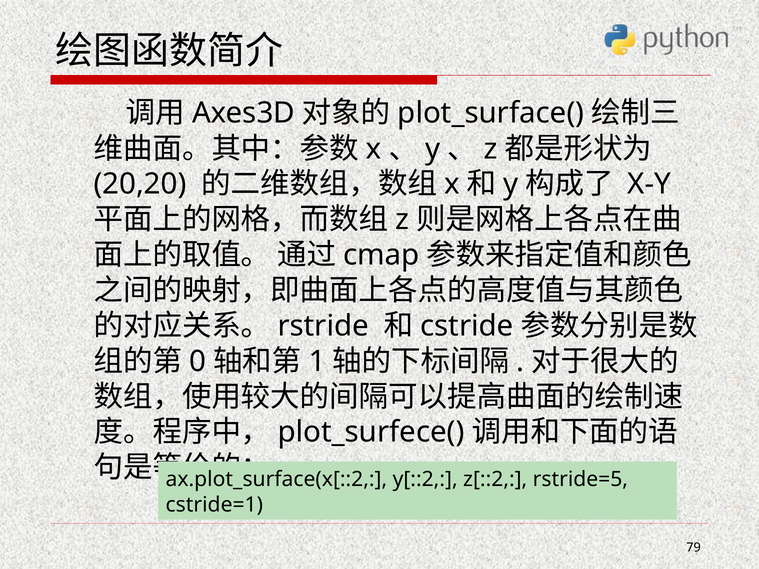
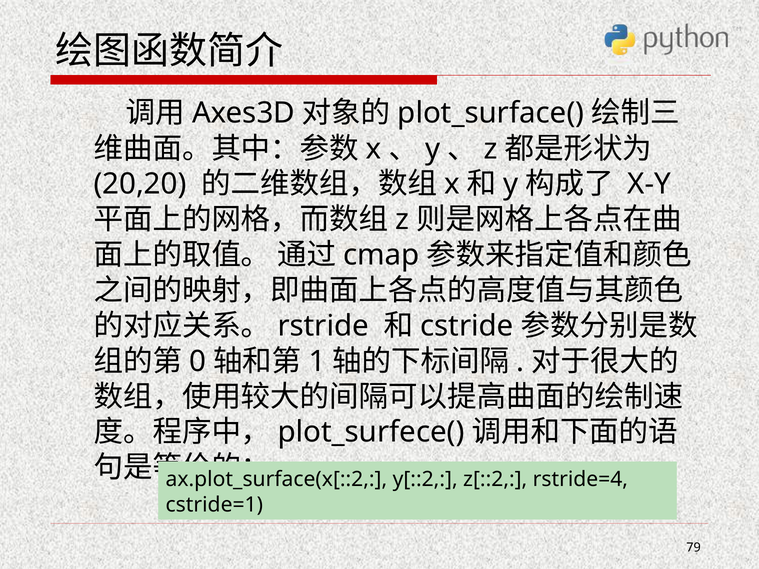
rstride=5: rstride=5 -> rstride=4 (580, 480)
